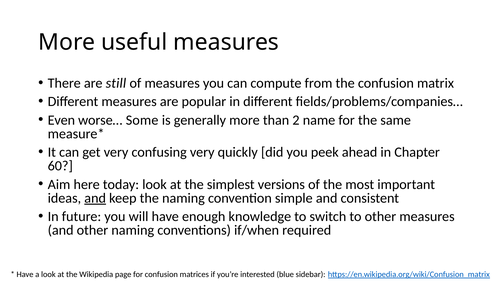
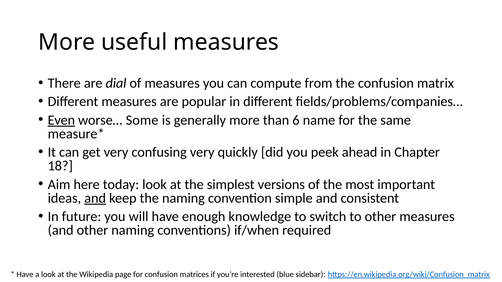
still: still -> dial (116, 83)
Even underline: none -> present (61, 120)
2: 2 -> 6 (296, 120)
60: 60 -> 18 (60, 166)
